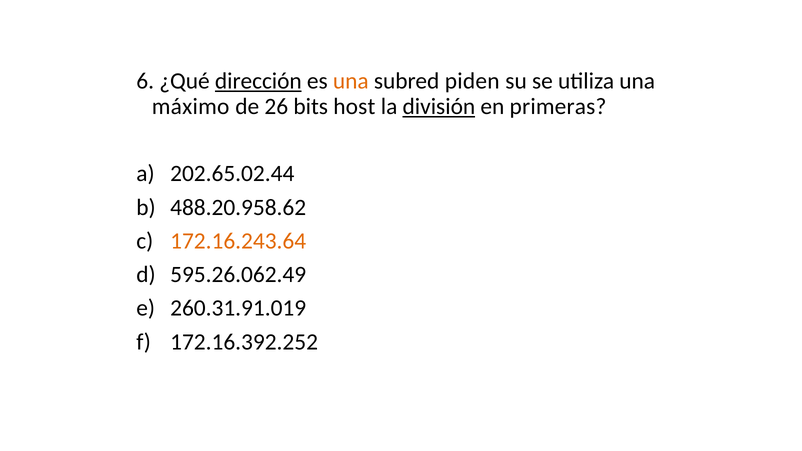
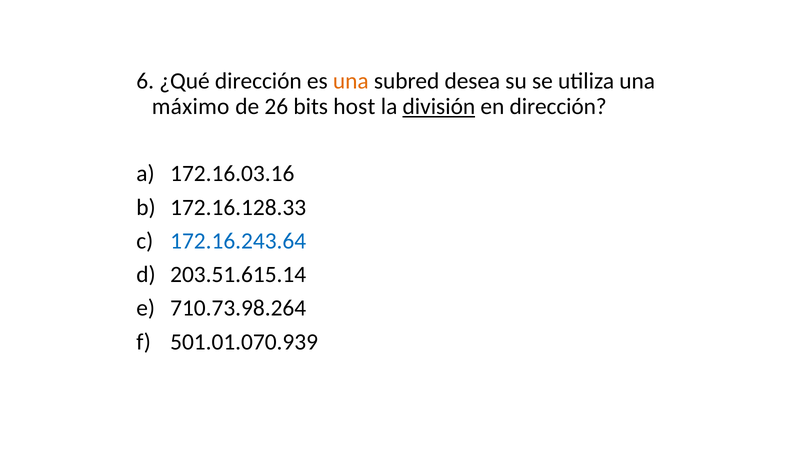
dirección underline: present -> none (258, 81)
piden: piden -> desea (472, 81)
en primeras: primeras -> dirección (558, 107)
202.65.02.44: 202.65.02.44 -> 172.16.03.16 (232, 174)
488.20.958.62: 488.20.958.62 -> 172.16.128.33 (238, 207)
172.16.243.64 colour: orange -> blue (238, 241)
595.26.062.49: 595.26.062.49 -> 203.51.615.14 (238, 275)
260.31.91.019: 260.31.91.019 -> 710.73.98.264 (238, 308)
172.16.392.252: 172.16.392.252 -> 501.01.070.939 (244, 342)
